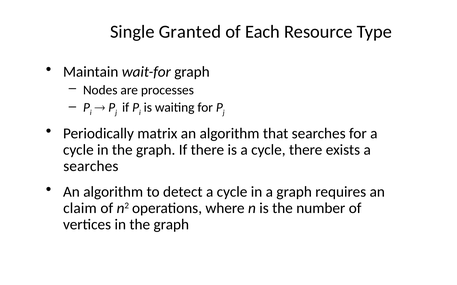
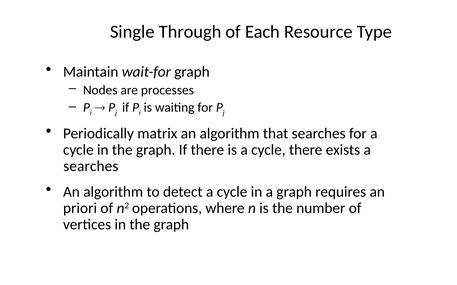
Granted: Granted -> Through (190, 32)
claim: claim -> priori (80, 209)
